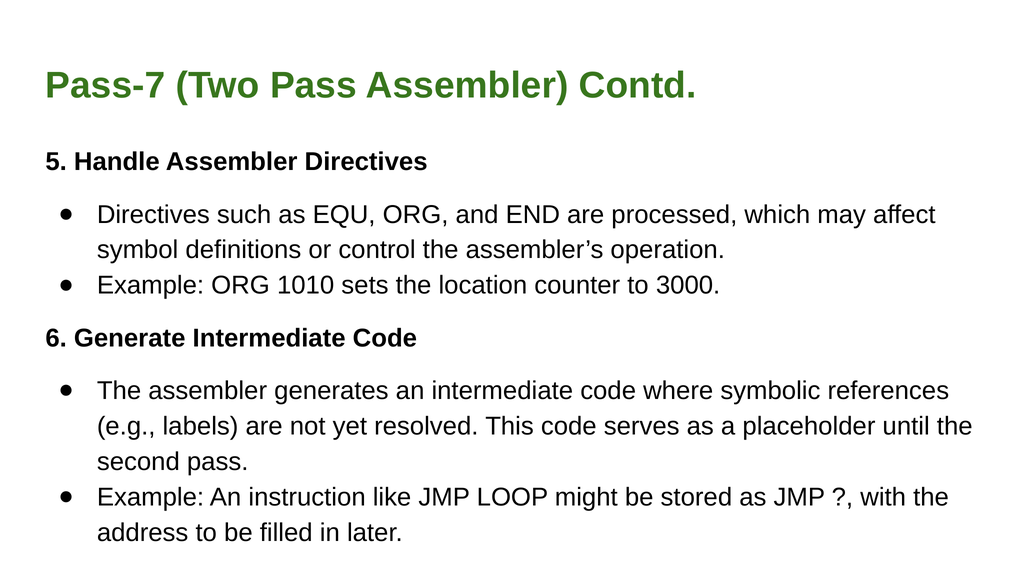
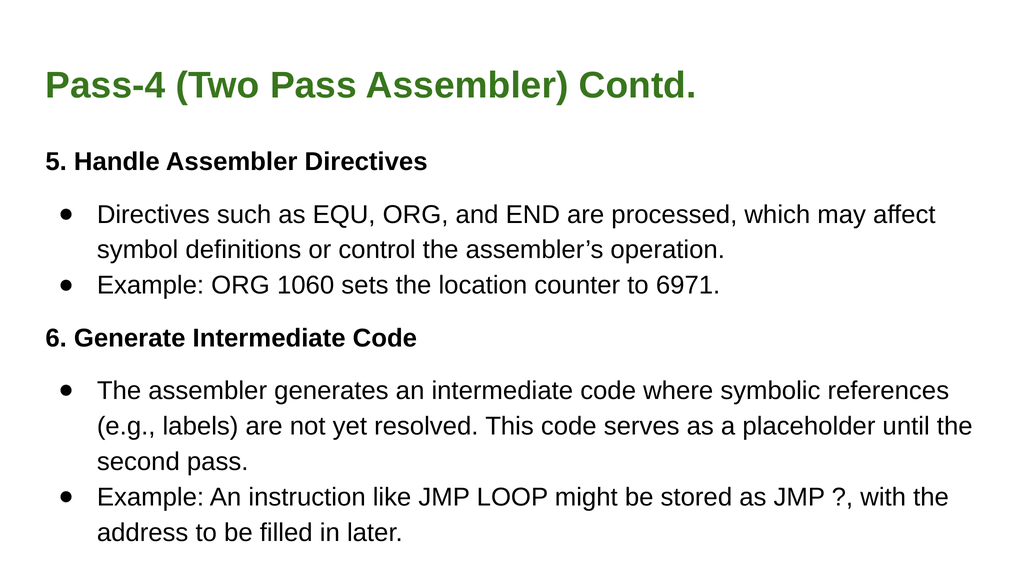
Pass-7: Pass-7 -> Pass-4 (105, 85)
1010: 1010 -> 1060 (306, 286)
3000: 3000 -> 6971 (688, 286)
